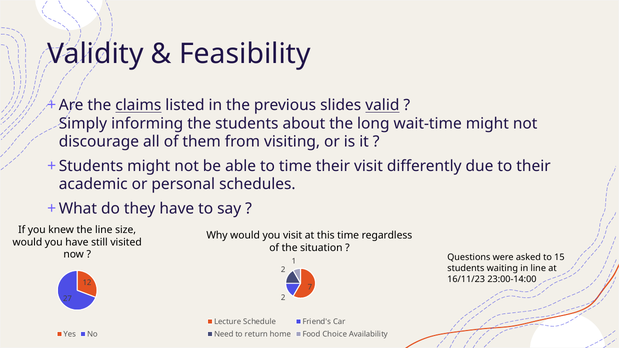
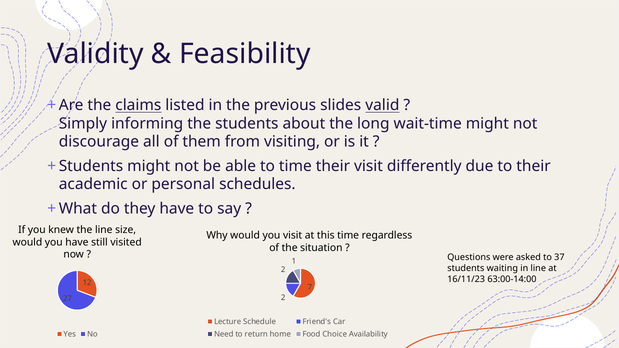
15: 15 -> 37 (559, 258)
23:00-14:00: 23:00-14:00 -> 63:00-14:00 (512, 279)
